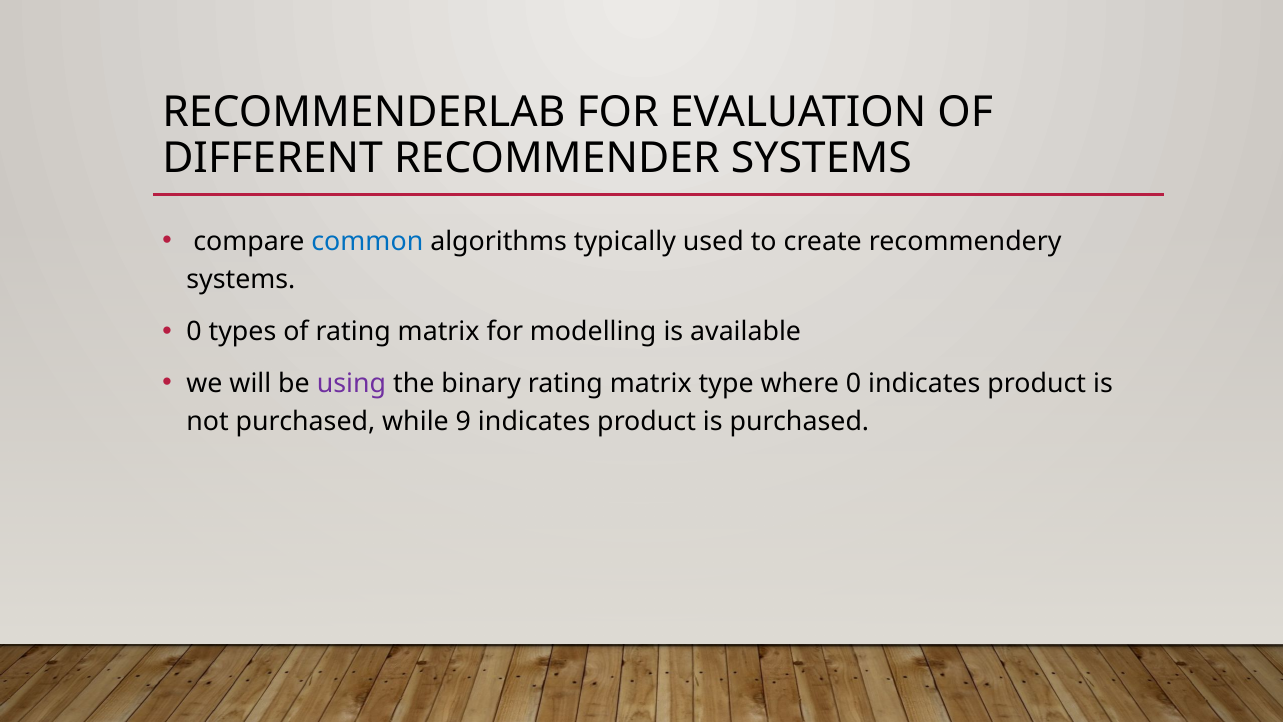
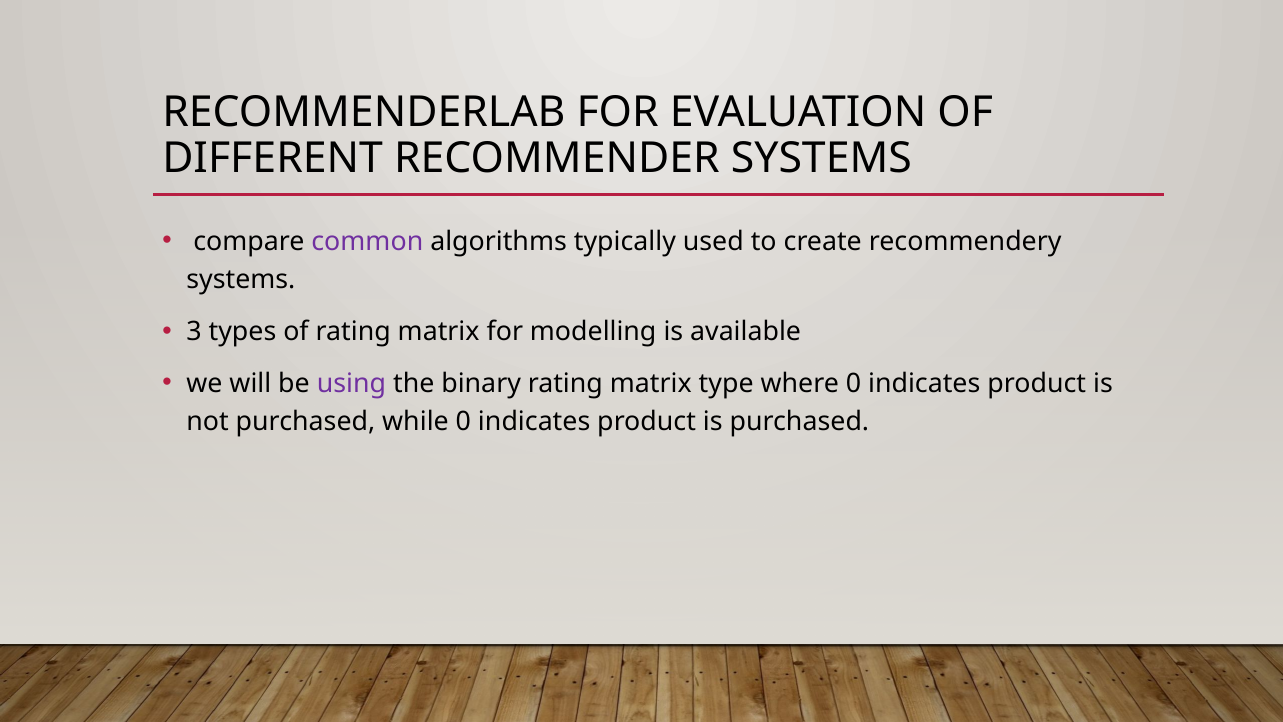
common colour: blue -> purple (367, 241)
0: 0 -> 3 (194, 332)
while 9: 9 -> 0 (463, 422)
